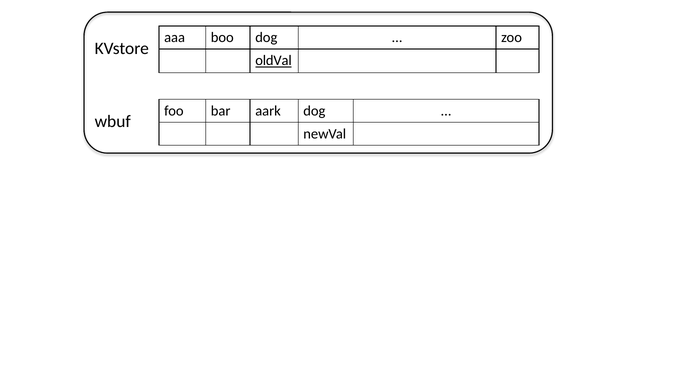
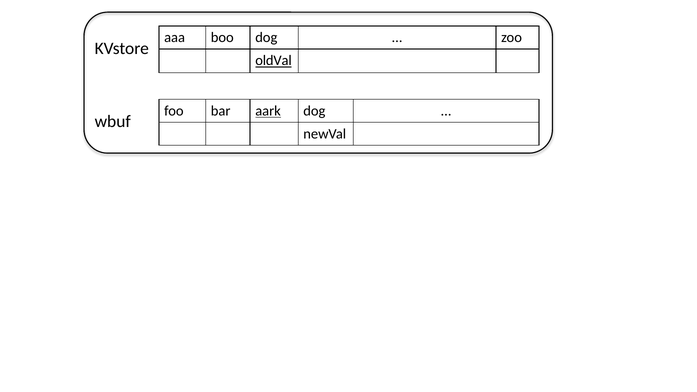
aark underline: none -> present (268, 111)
